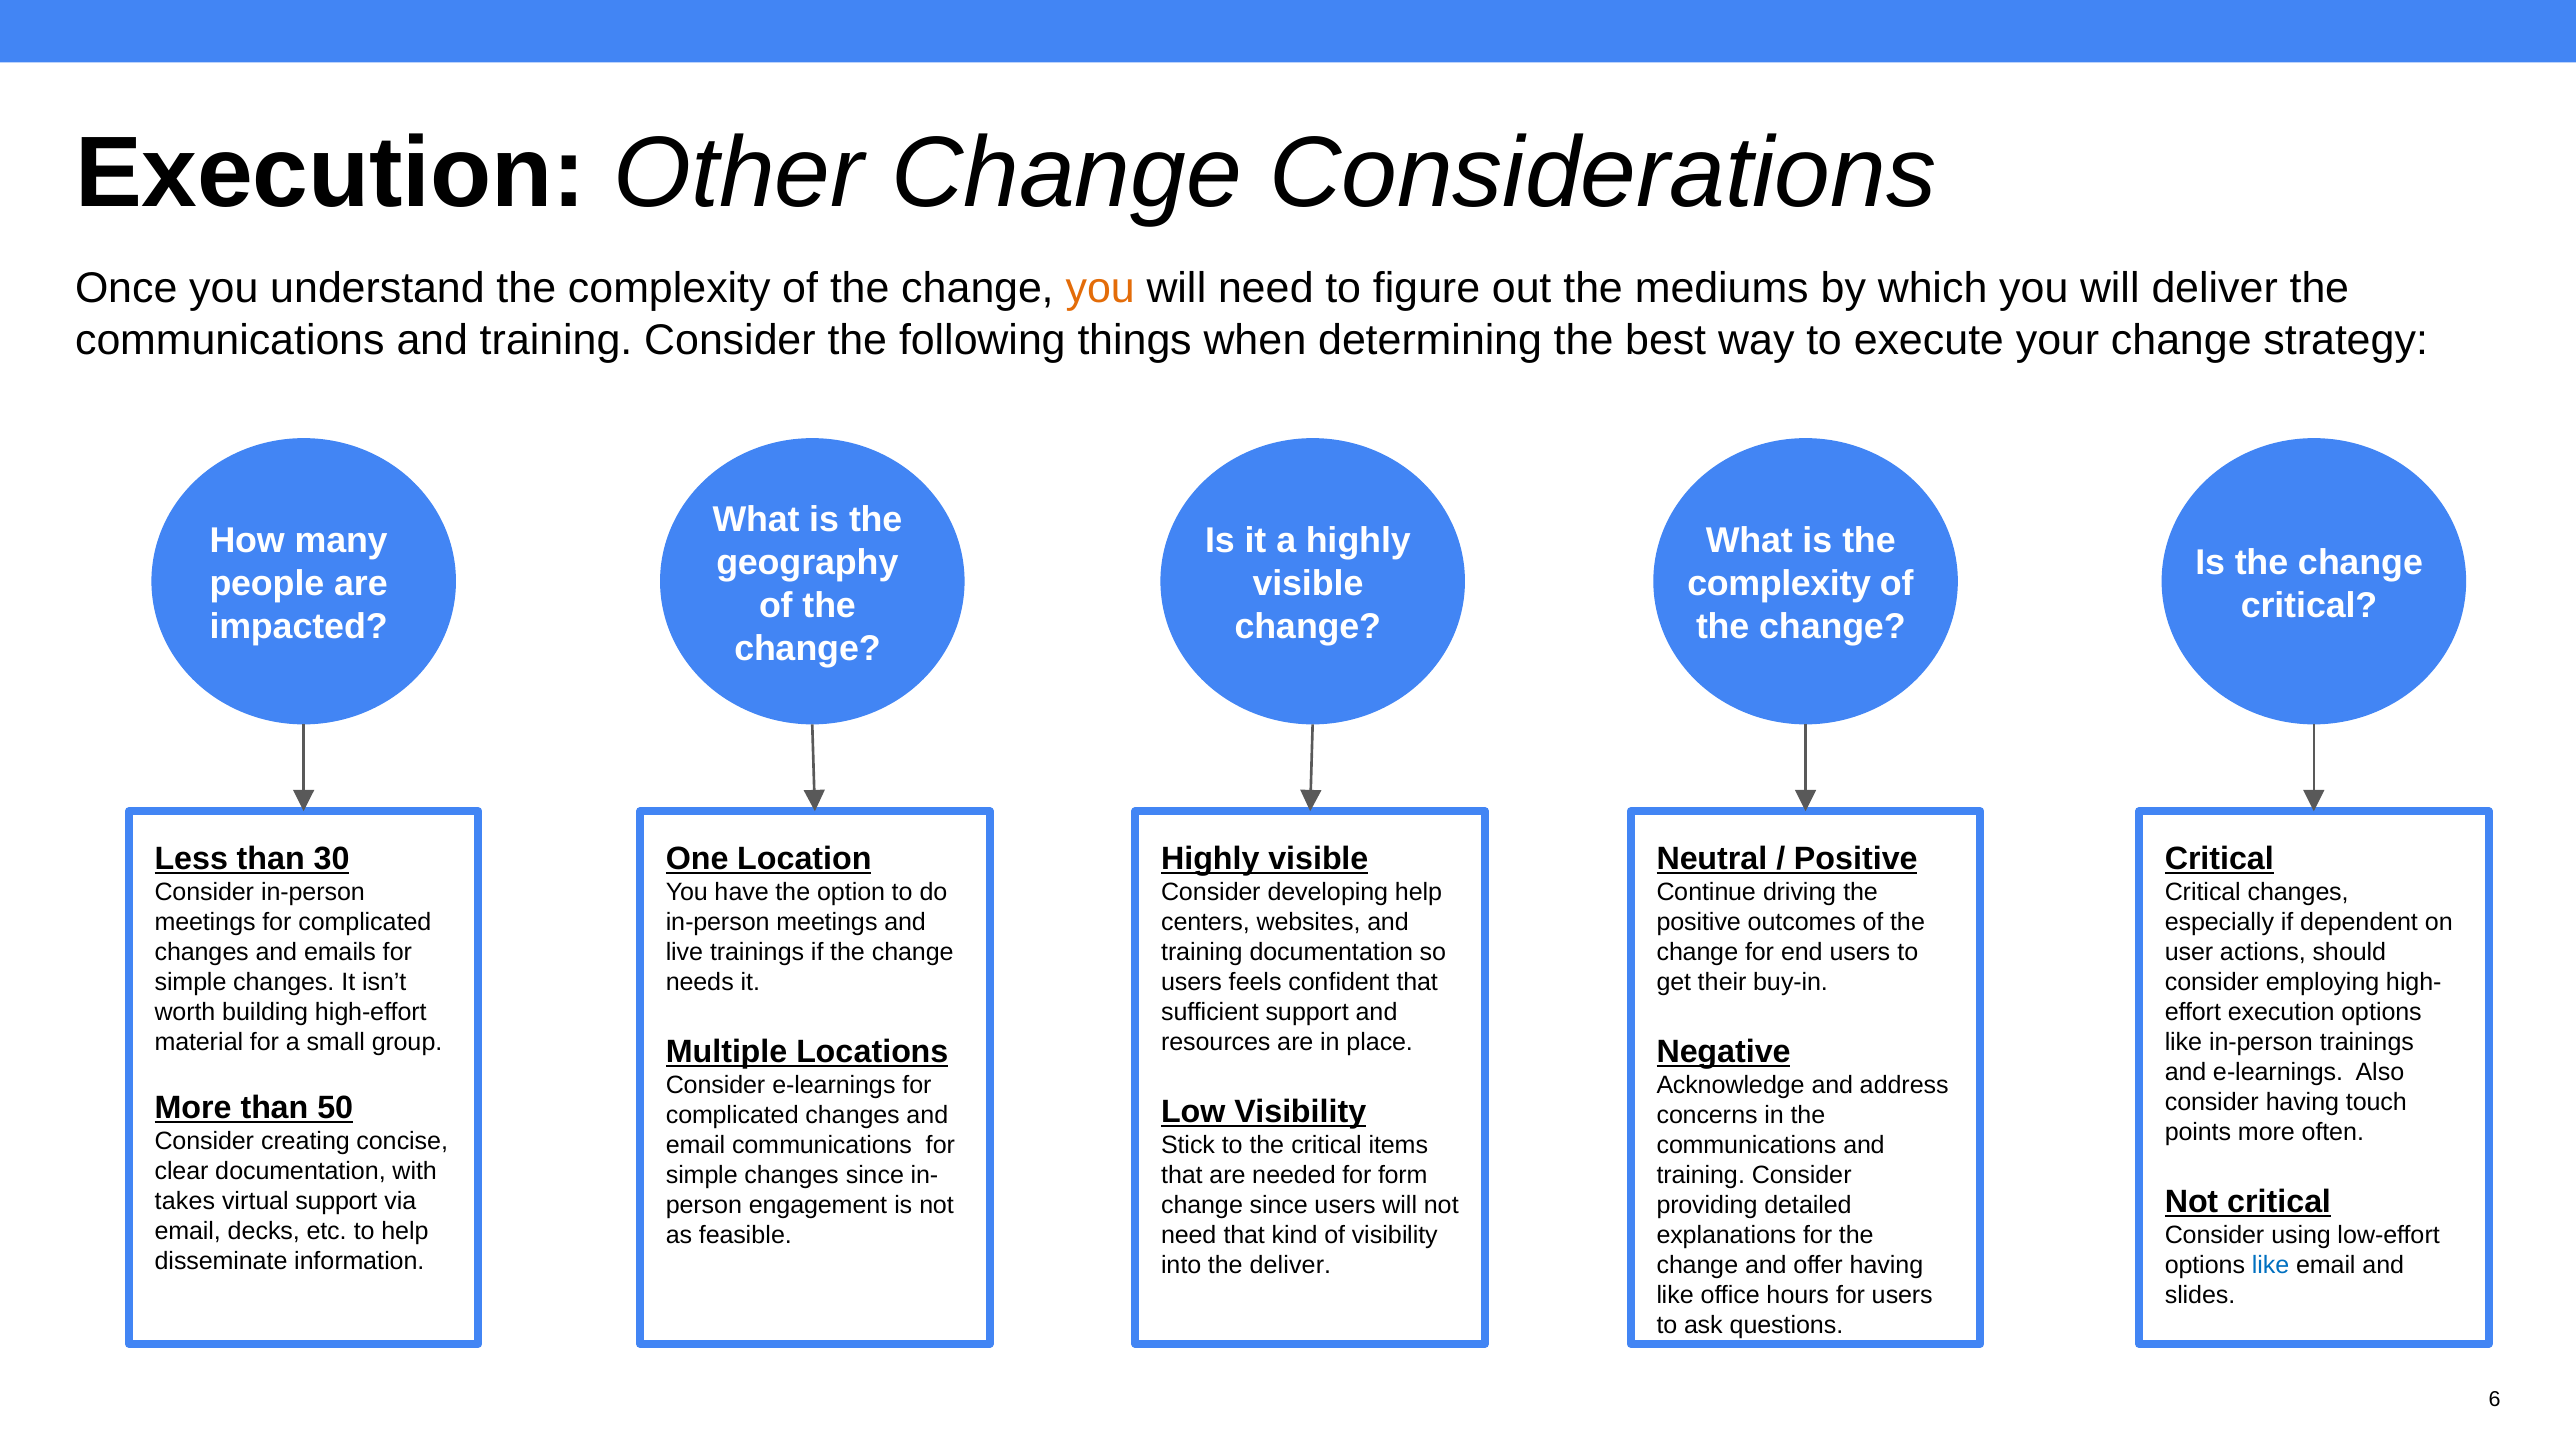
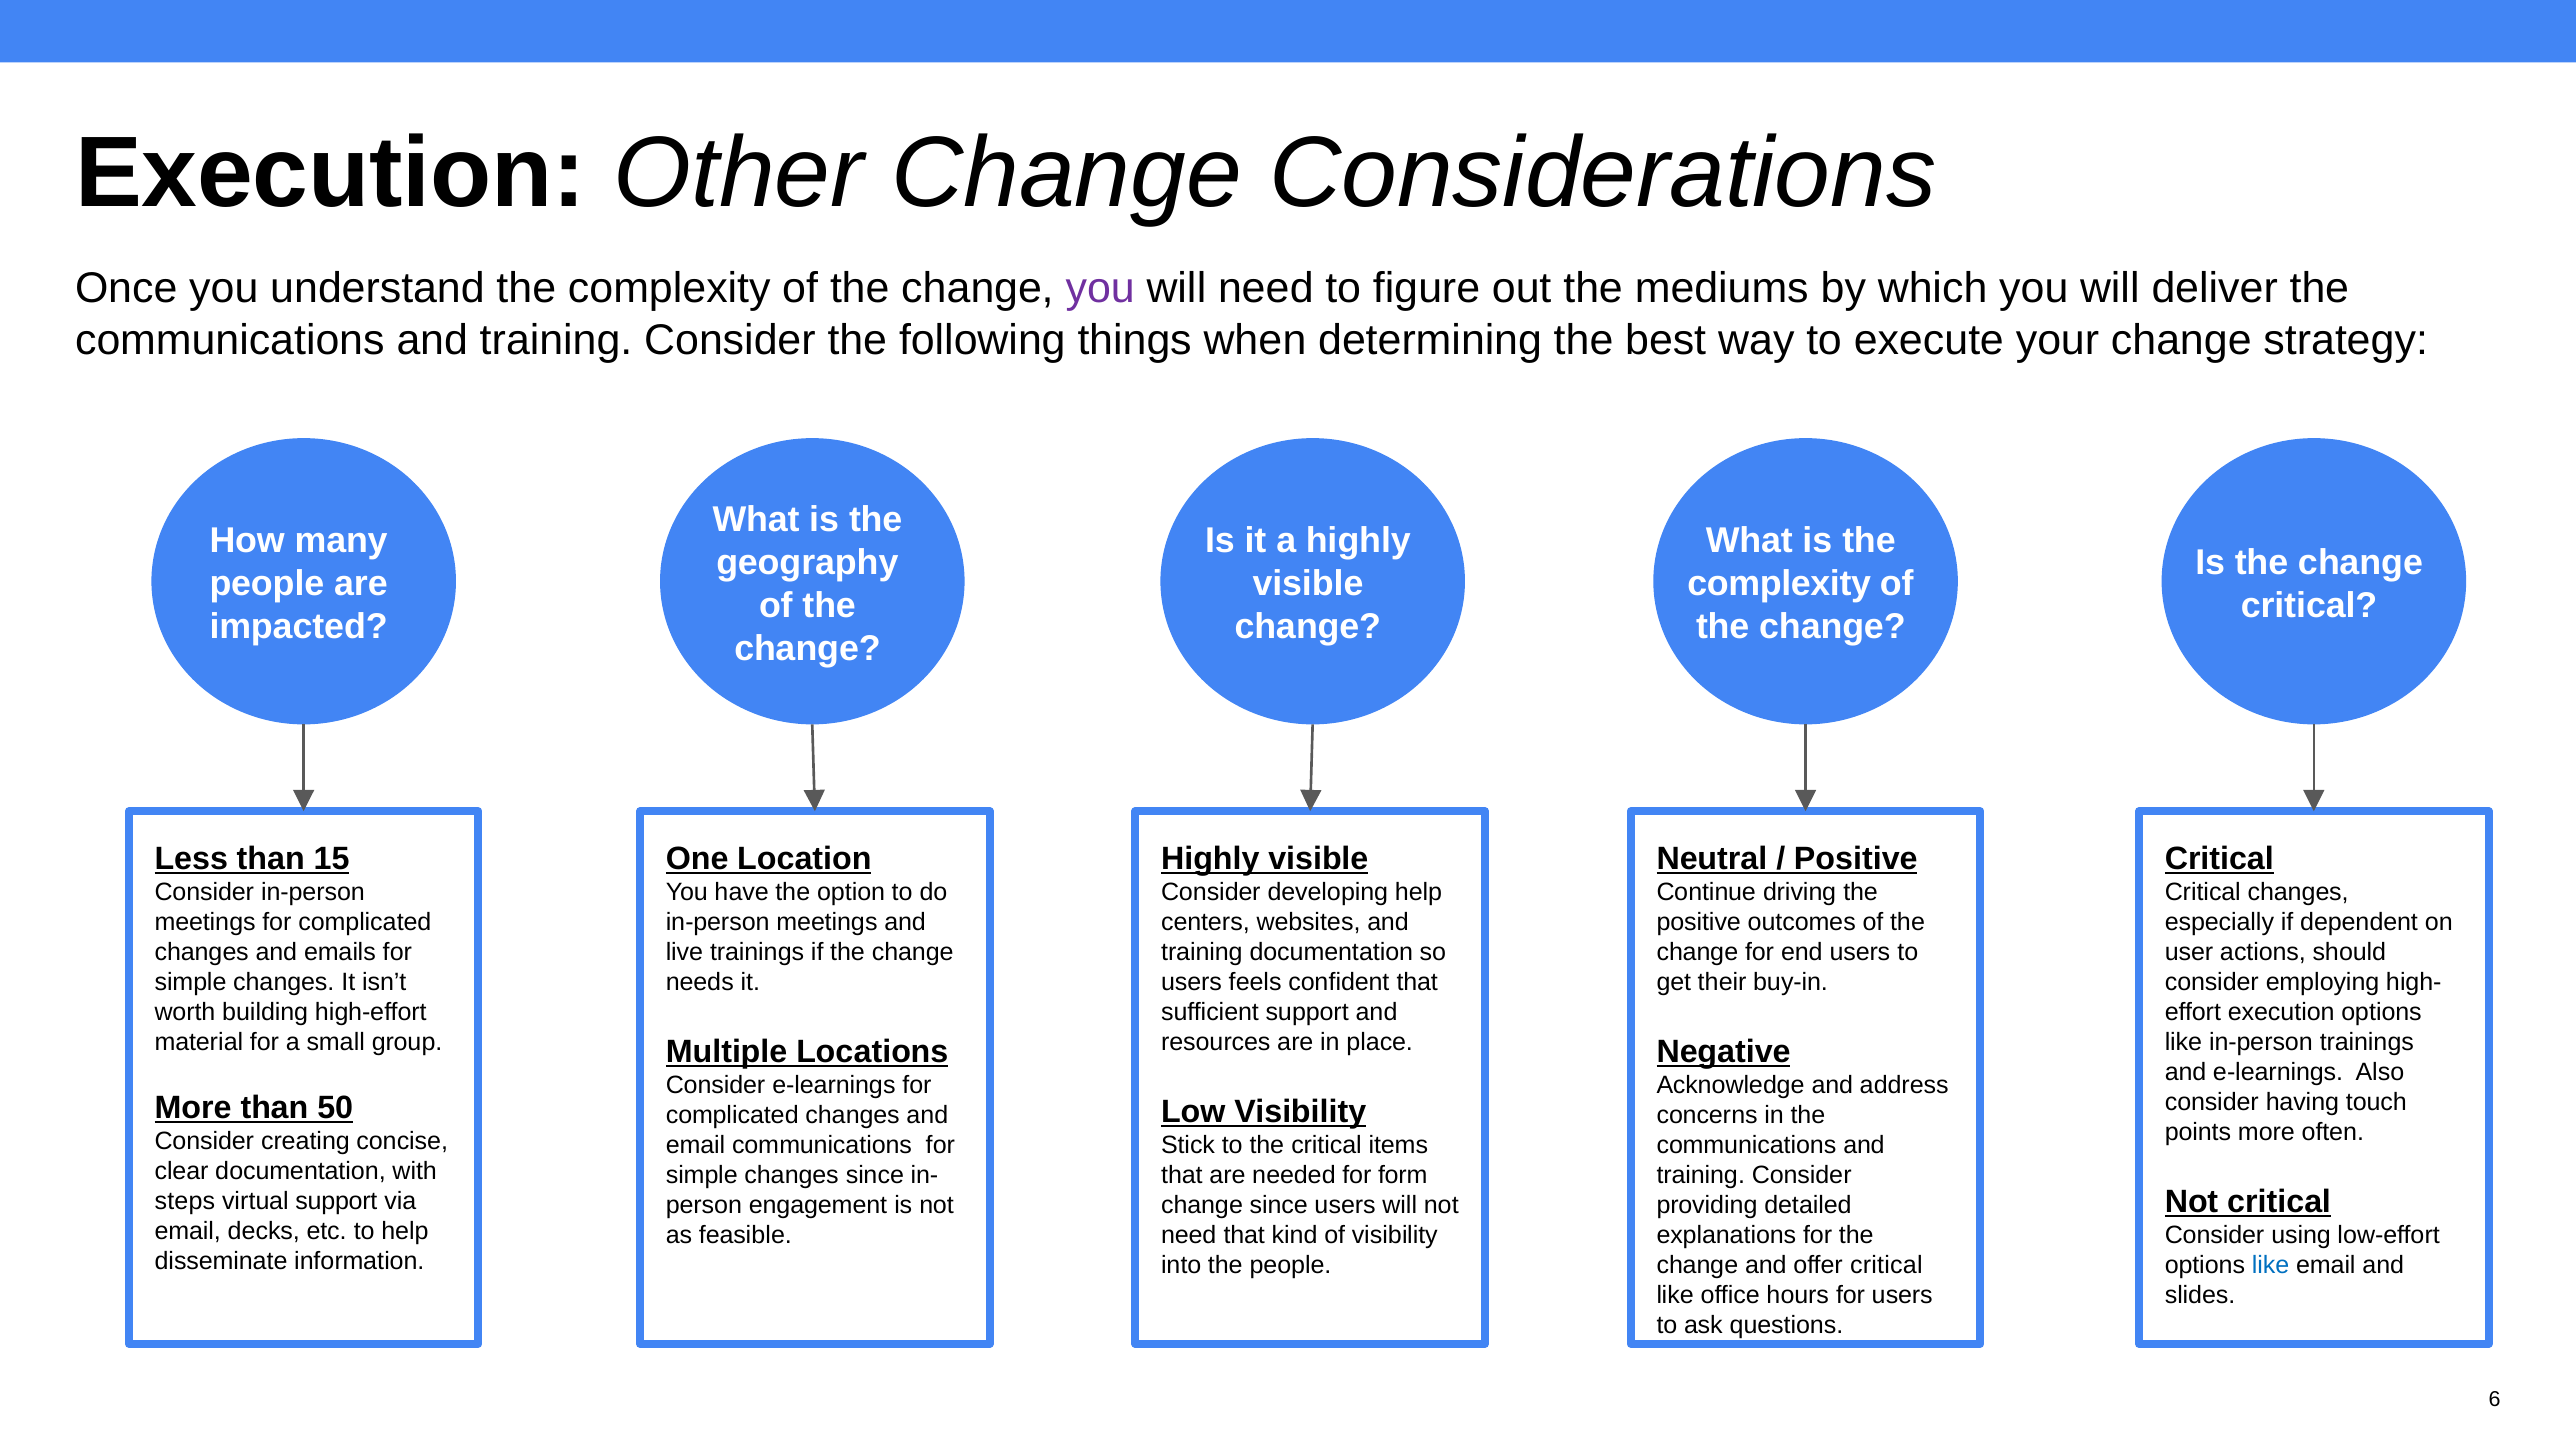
you colour: orange -> purple (1100, 289)
30: 30 -> 15 (332, 859)
takes: takes -> steps (185, 1201)
the deliver: deliver -> people (1291, 1266)
offer having: having -> critical (1886, 1266)
